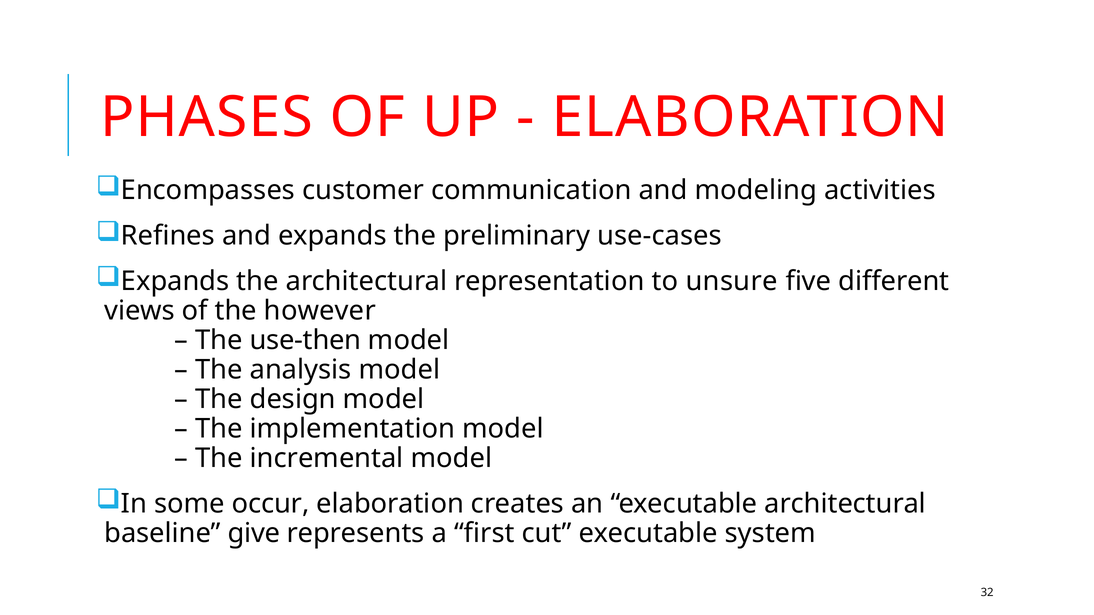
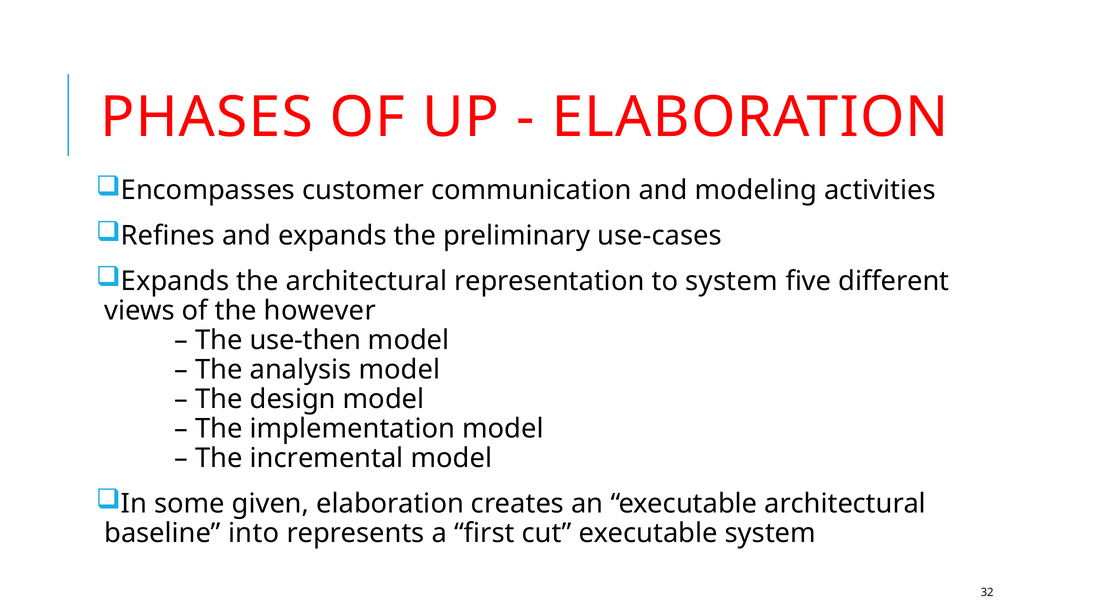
to unsure: unsure -> system (732, 282)
occur: occur -> given (271, 504)
give: give -> into (254, 534)
